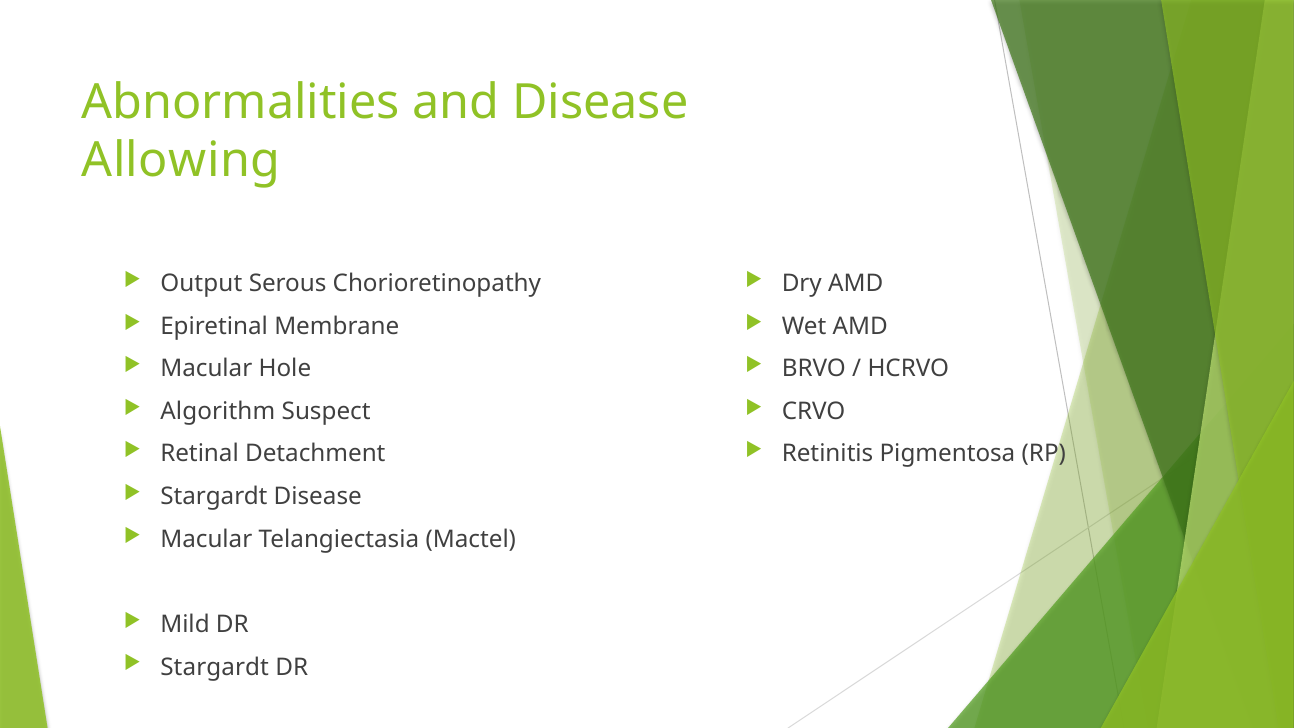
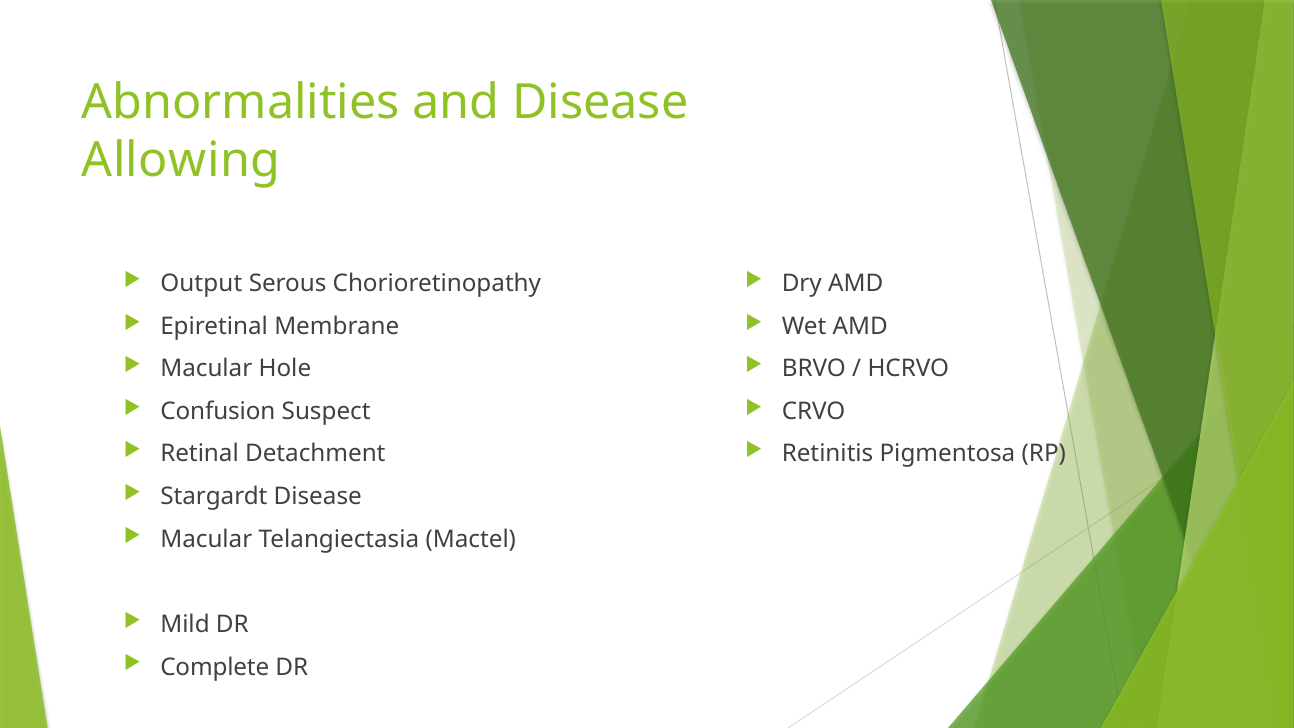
Algorithm: Algorithm -> Confusion (218, 411)
Stargardt: Stargardt -> Complete (215, 667)
